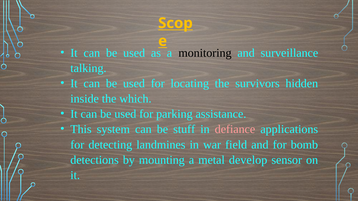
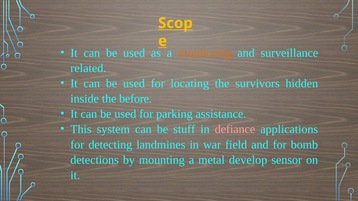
monitoring colour: black -> orange (205, 53)
talking: talking -> related (88, 68)
which: which -> before (136, 99)
